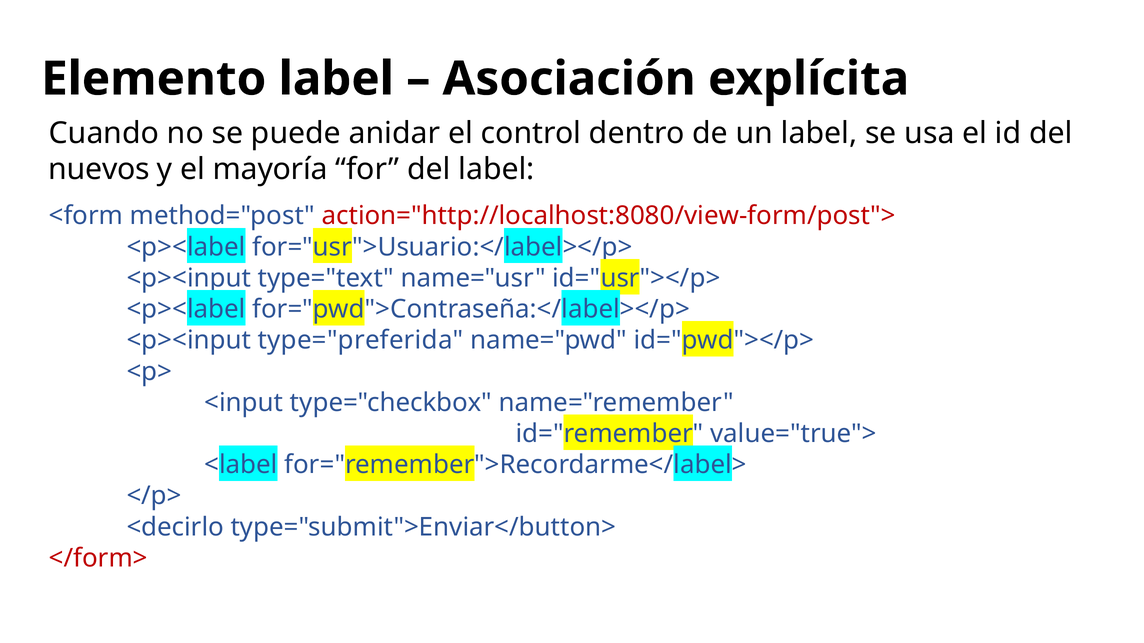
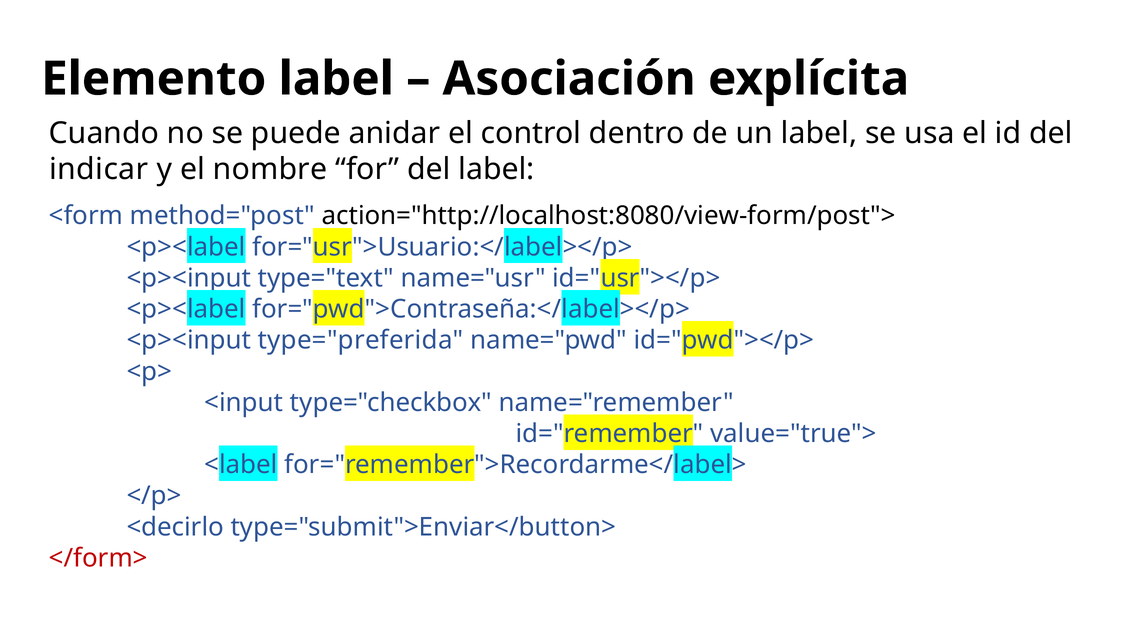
nuevos: nuevos -> indicar (99, 170)
mayoría: mayoría -> nombre (270, 170)
action="http://localhost:8080/view-form/post"> colour: red -> black (609, 216)
